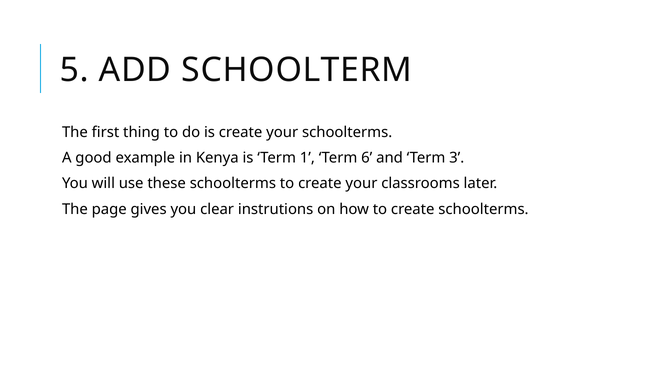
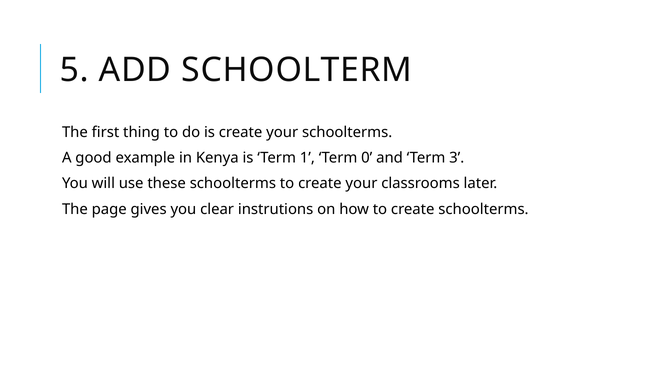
6: 6 -> 0 (367, 158)
